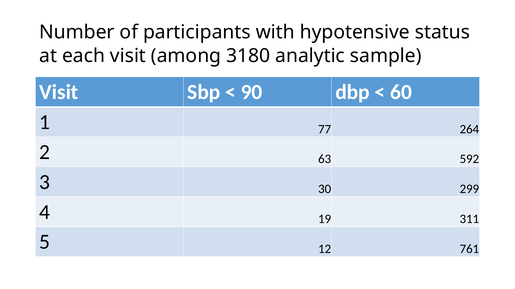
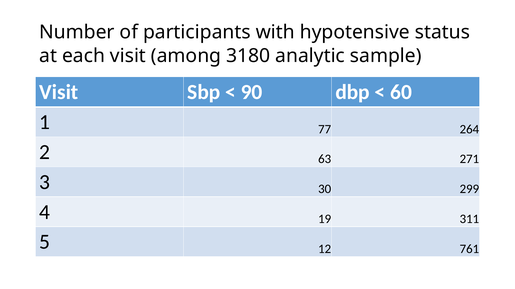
592: 592 -> 271 (469, 159)
